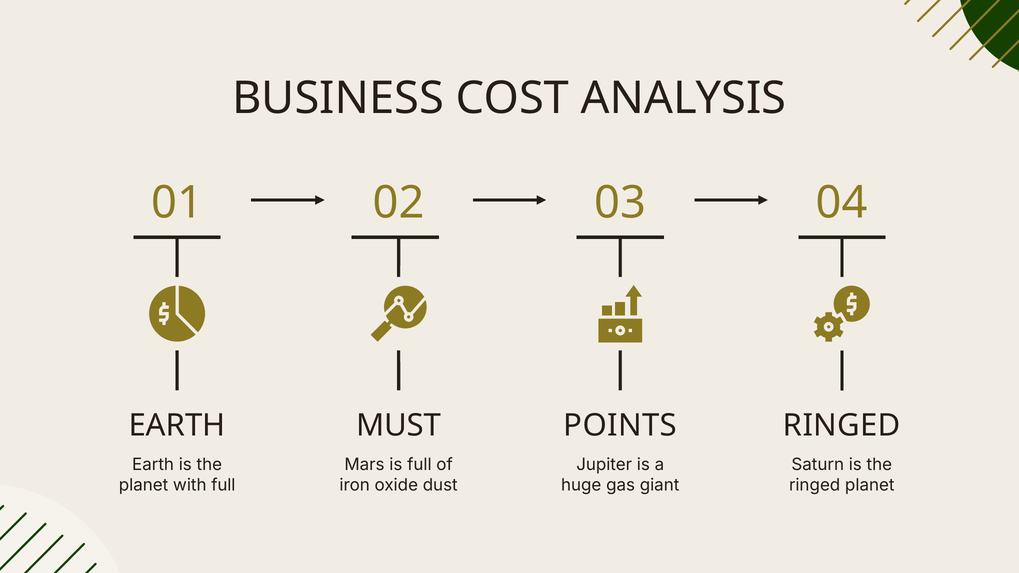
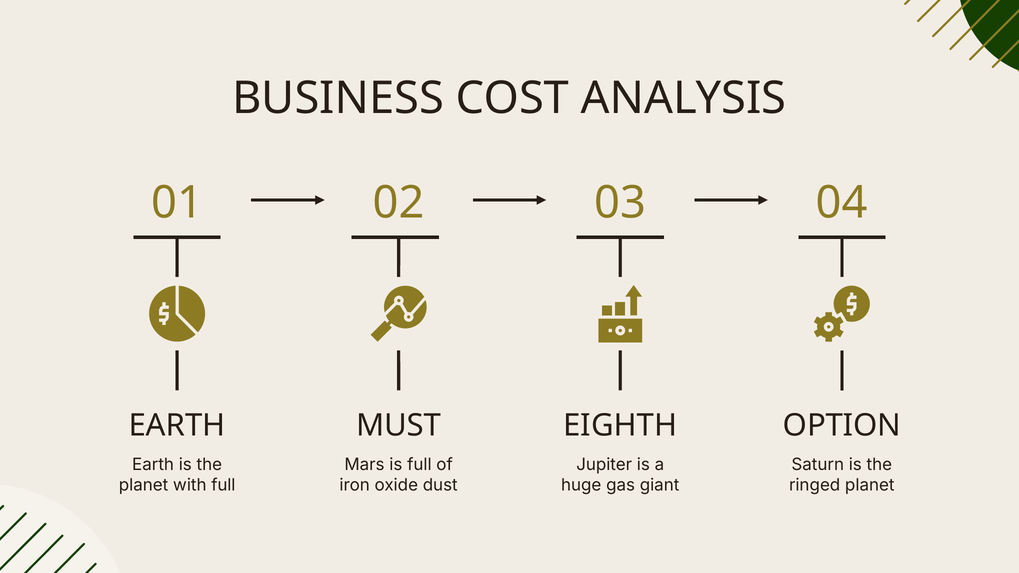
POINTS: POINTS -> EIGHTH (620, 425)
RINGED: RINGED -> OPTION (842, 425)
